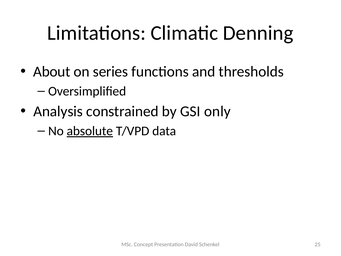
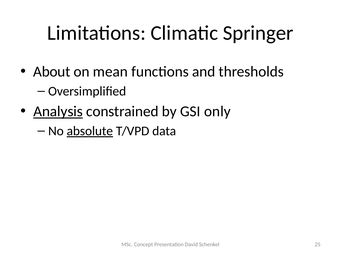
Denning: Denning -> Springer (258, 33)
series: series -> mean (110, 72)
Analysis underline: none -> present (58, 111)
